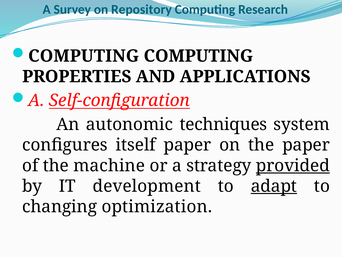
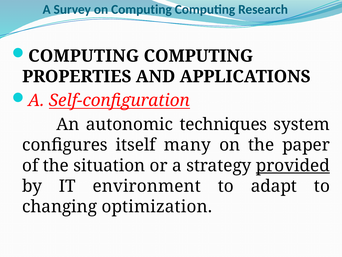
on Repository: Repository -> Computing (141, 9)
itself paper: paper -> many (187, 145)
machine: machine -> situation (109, 165)
development: development -> environment (147, 186)
adapt underline: present -> none (274, 186)
